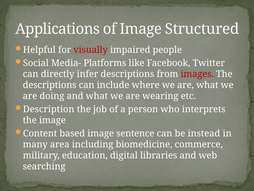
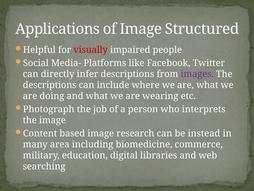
images colour: red -> purple (197, 74)
Description: Description -> Photograph (49, 109)
sentence: sentence -> research (135, 133)
